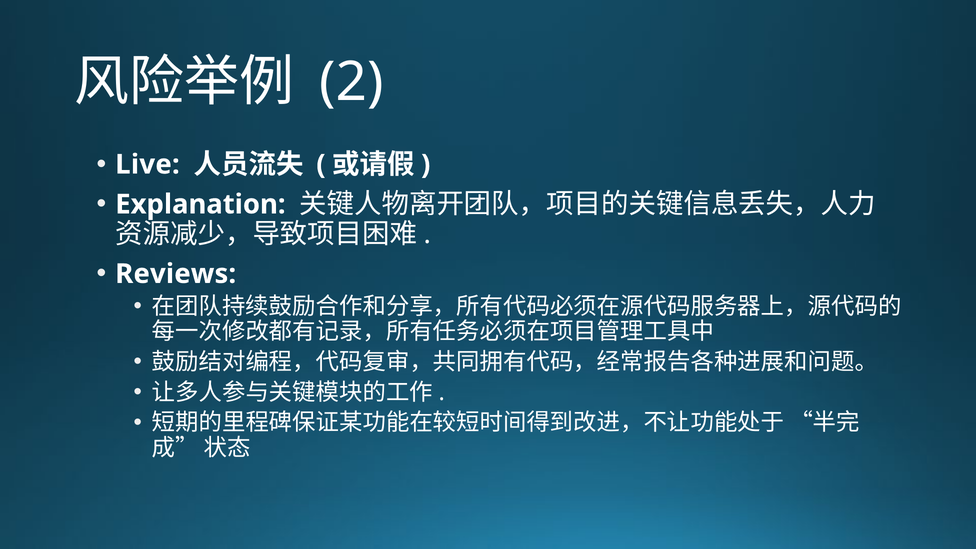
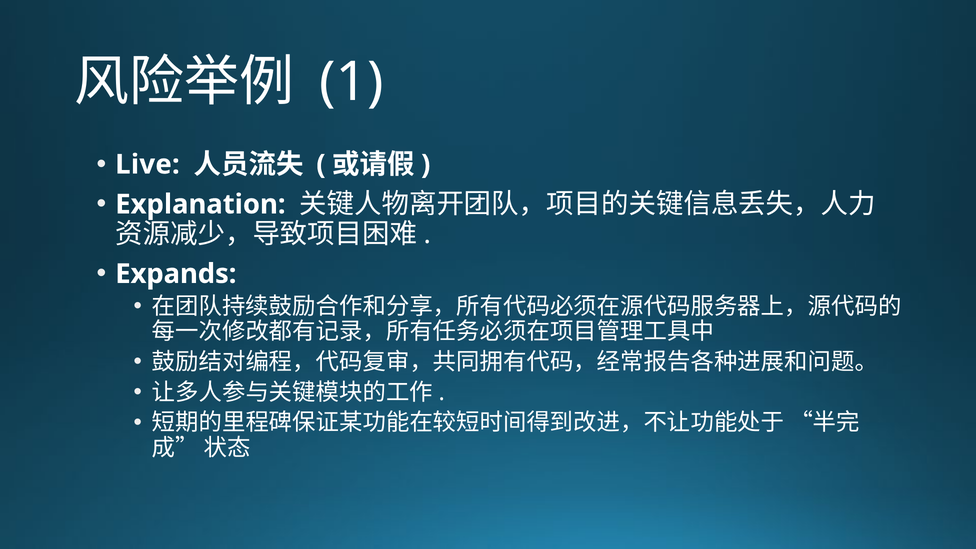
2: 2 -> 1 (352, 82)
Reviews: Reviews -> Expands (176, 274)
